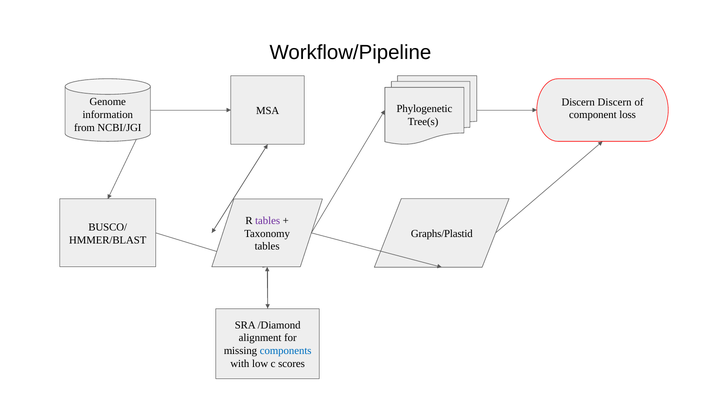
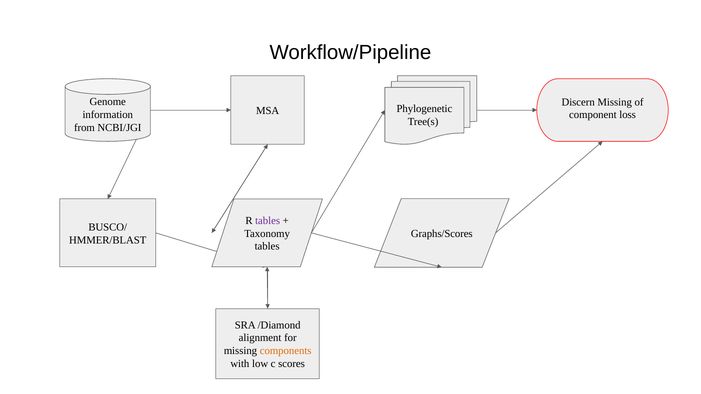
Discern Discern: Discern -> Missing (615, 102)
Graphs/Plastid: Graphs/Plastid -> Graphs/Scores (442, 234)
components colour: blue -> orange (286, 351)
